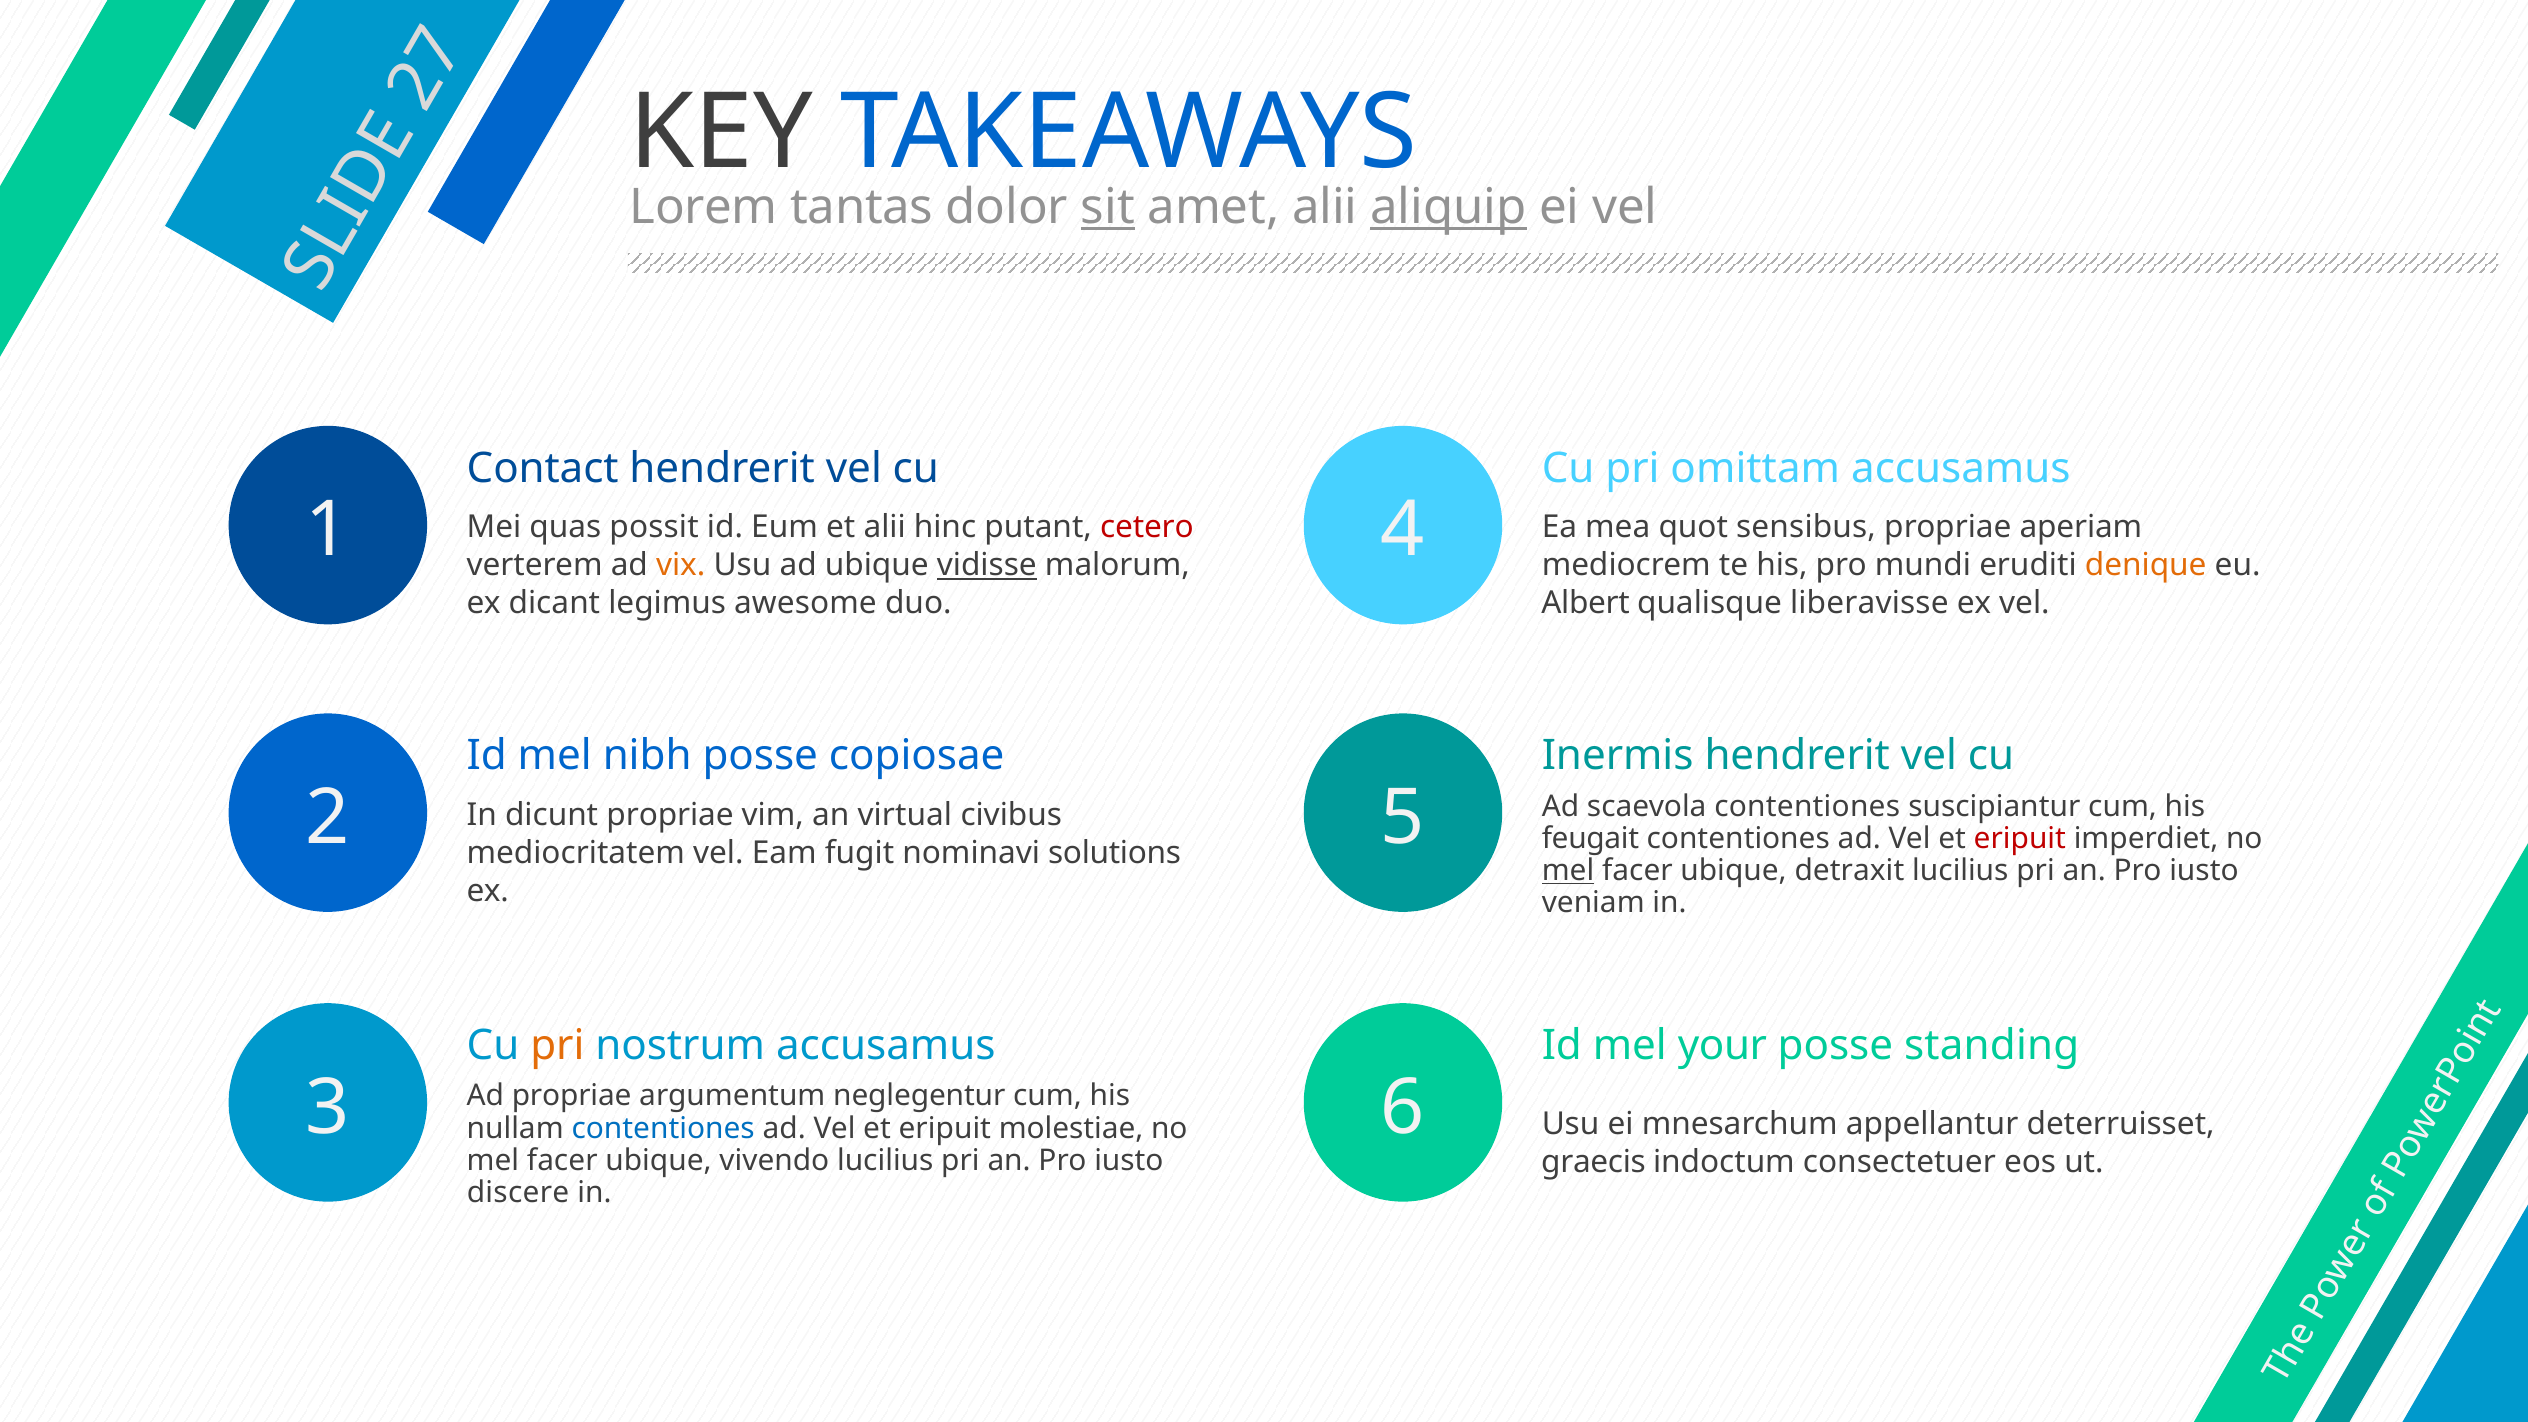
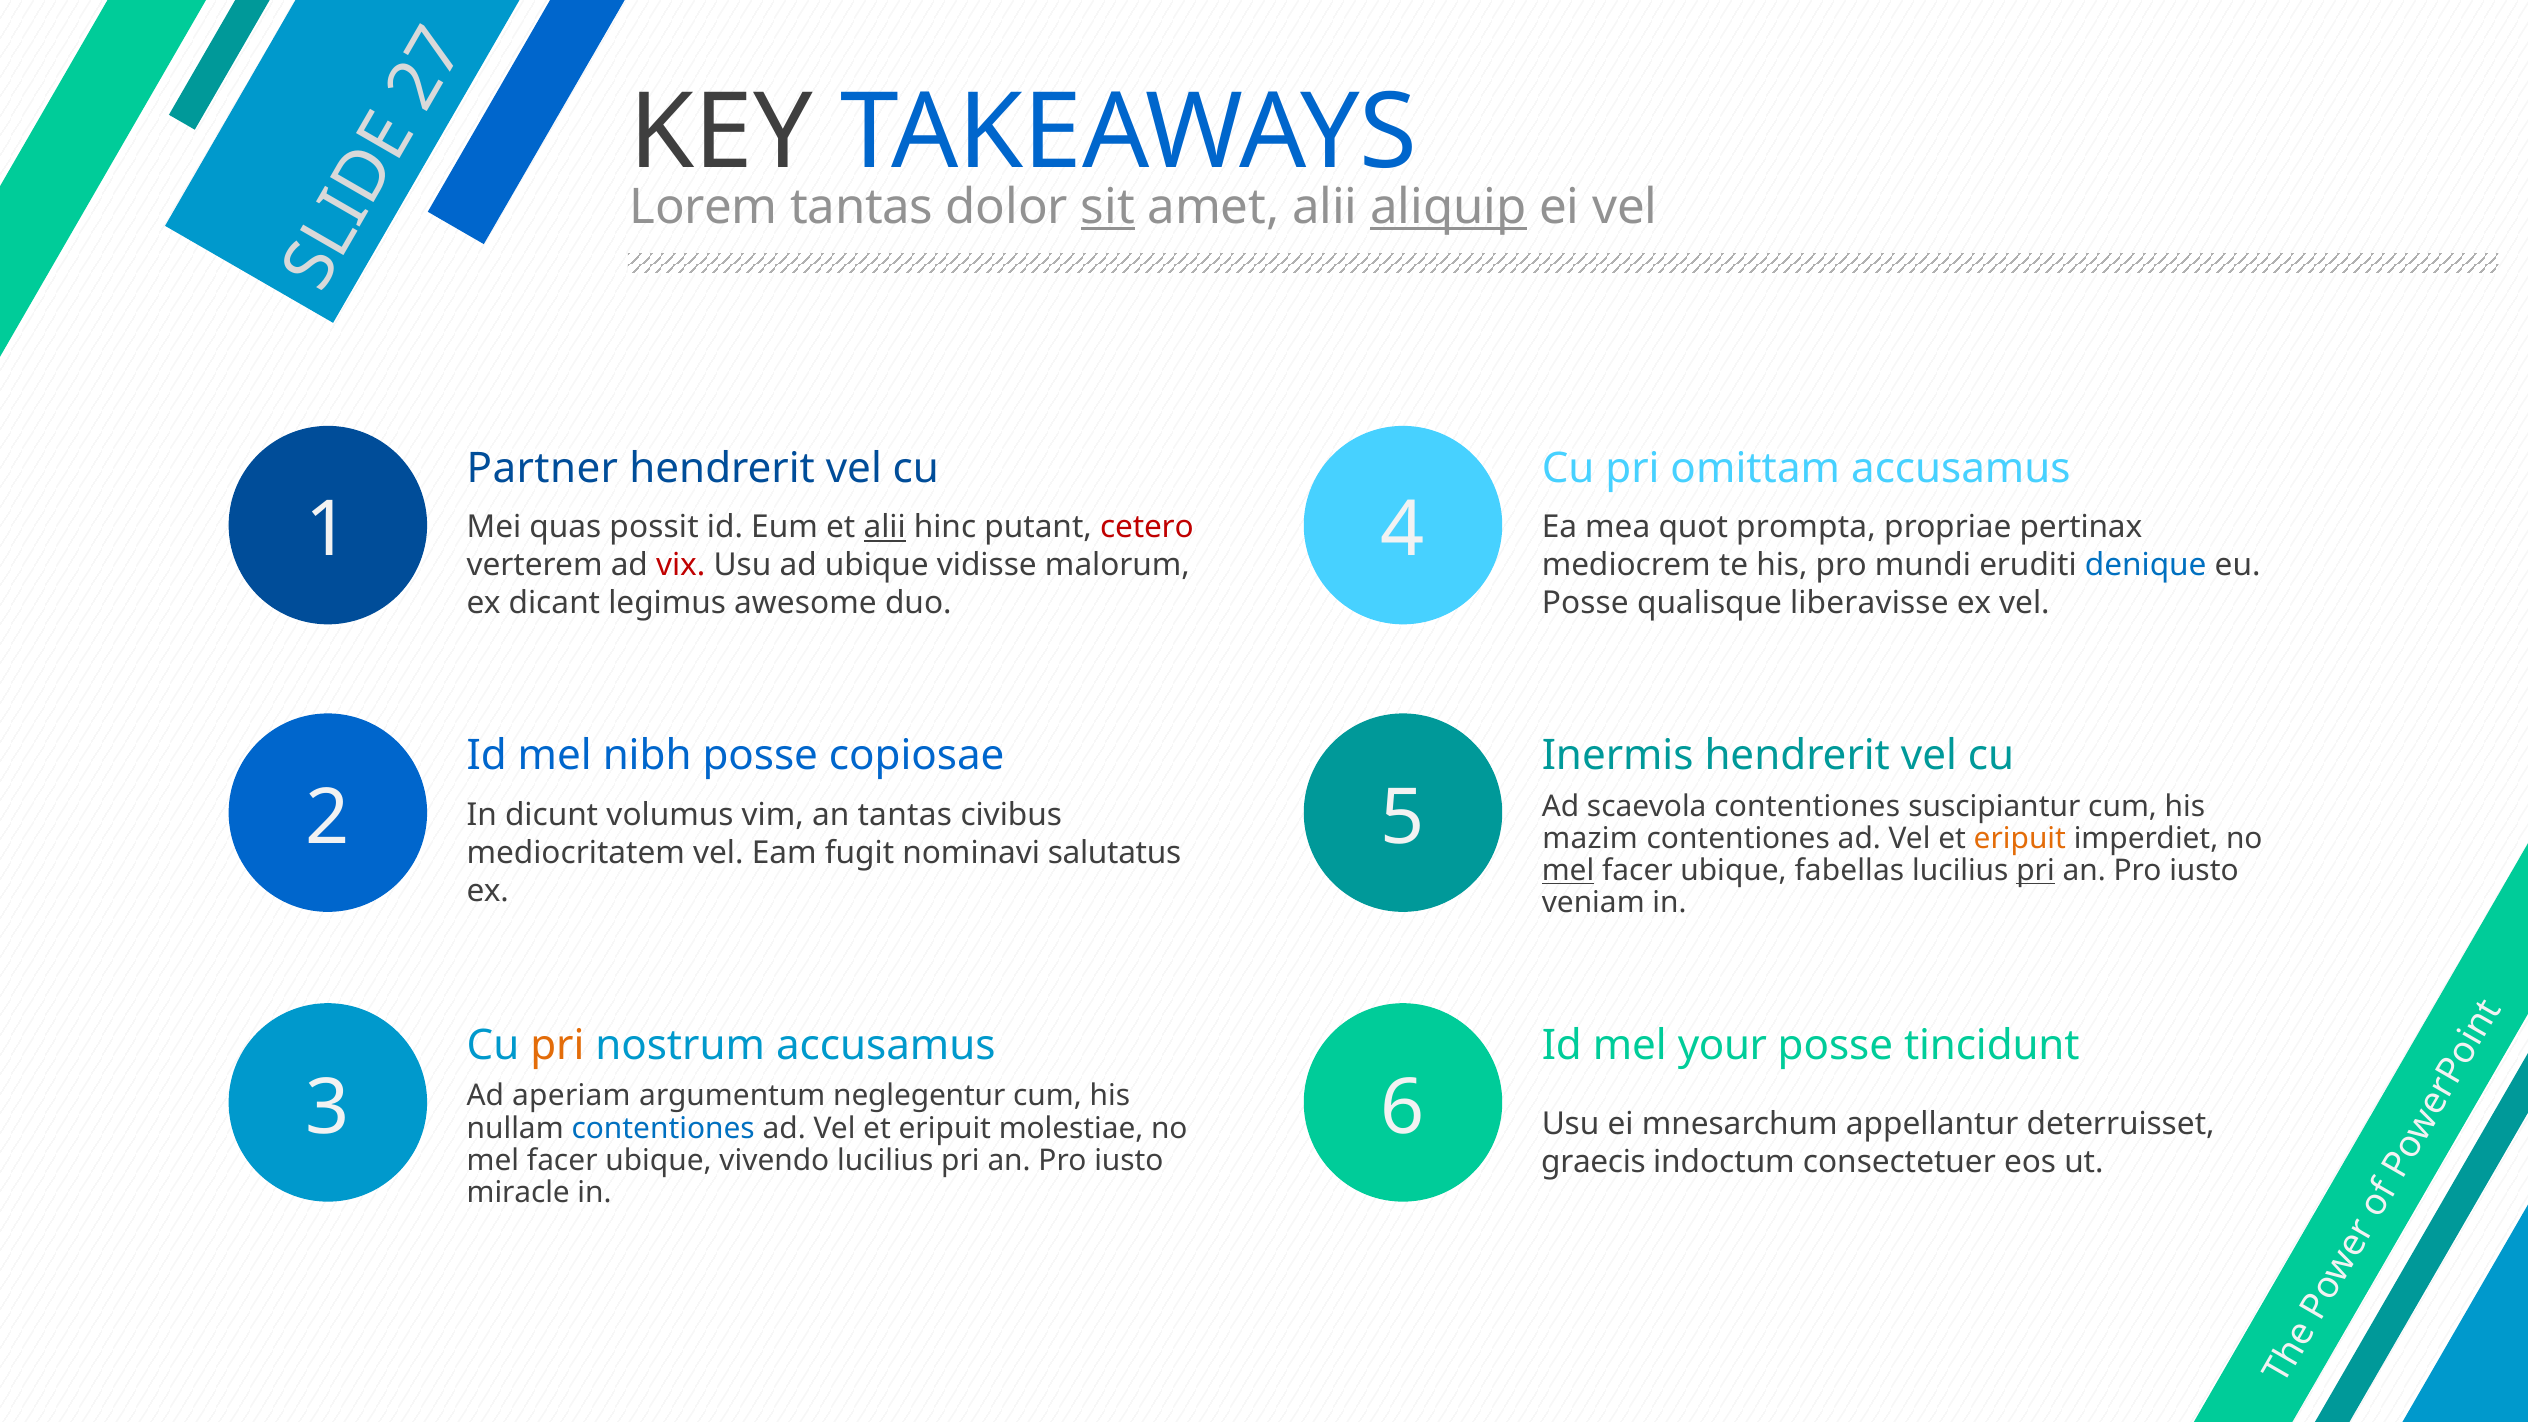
Contact: Contact -> Partner (542, 468)
alii underline: none -> present (885, 527)
sensibus: sensibus -> prompta (1806, 527)
aperiam: aperiam -> pertinax (2081, 527)
vix colour: orange -> red (681, 565)
vidisse underline: present -> none (987, 565)
denique colour: orange -> blue (2146, 565)
Albert: Albert -> Posse (1585, 603)
dicunt propriae: propriae -> volumus (670, 815)
an virtual: virtual -> tantas (905, 815)
feugait: feugait -> mazim (1590, 838)
eripuit colour: red -> orange (2020, 838)
solutions: solutions -> salutatus (1115, 853)
detraxit: detraxit -> fabellas (1849, 871)
pri underline: none -> present (2036, 871)
standing: standing -> tincidunt (1992, 1046)
Ad propriae: propriae -> aperiam (571, 1096)
discere: discere -> miracle (518, 1193)
